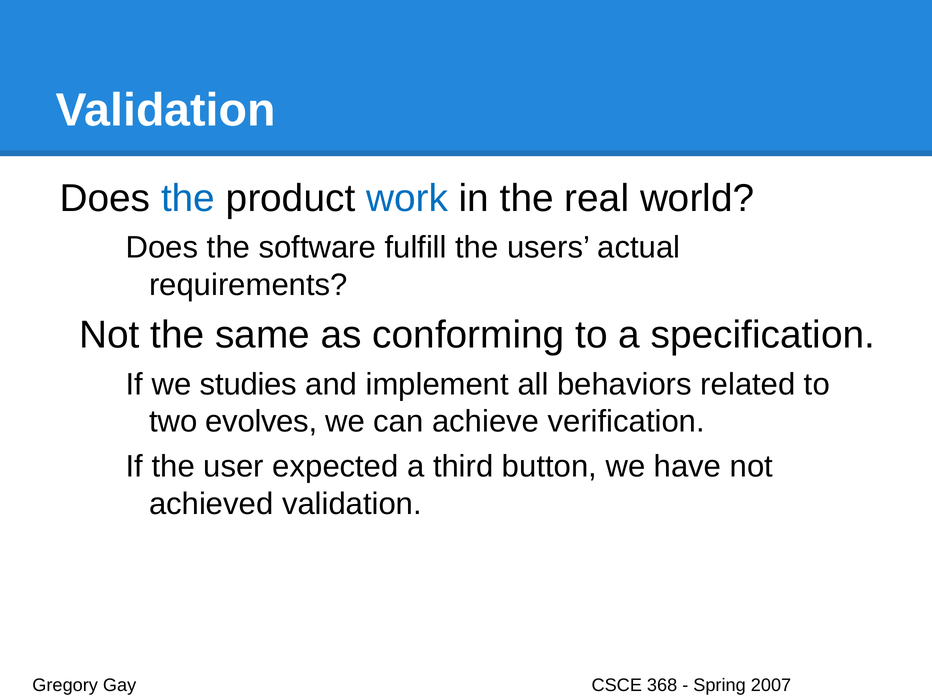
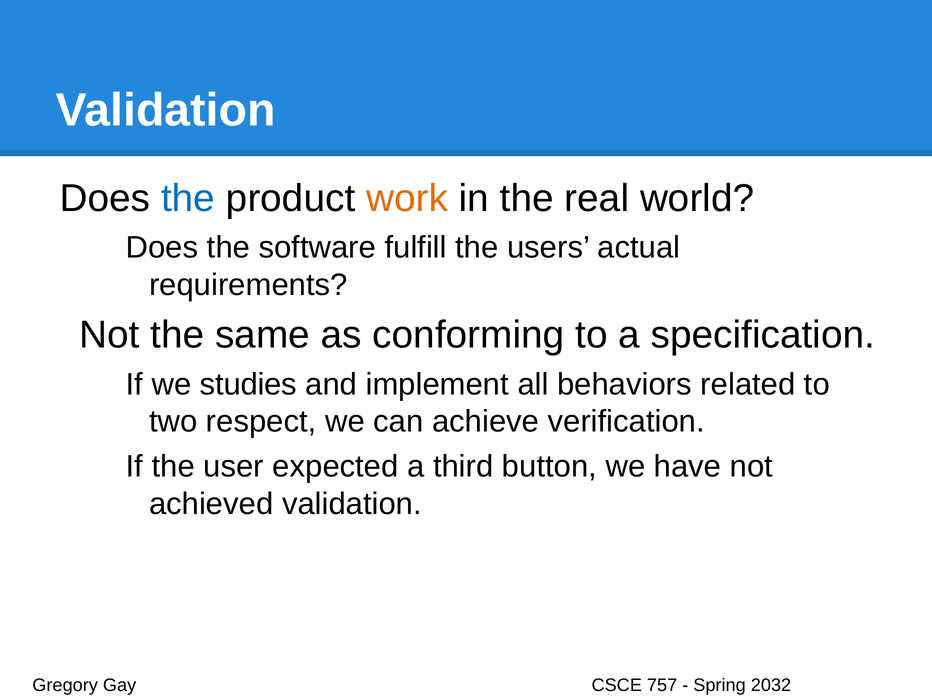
work colour: blue -> orange (407, 198)
evolves: evolves -> respect (261, 422)
368: 368 -> 757 (662, 685)
2007: 2007 -> 2032 (771, 685)
